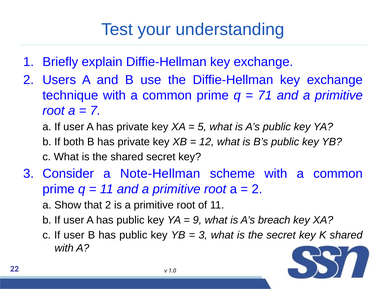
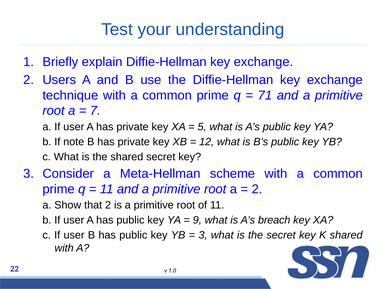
both: both -> note (74, 142)
Note-Hellman: Note-Hellman -> Meta-Hellman (160, 174)
